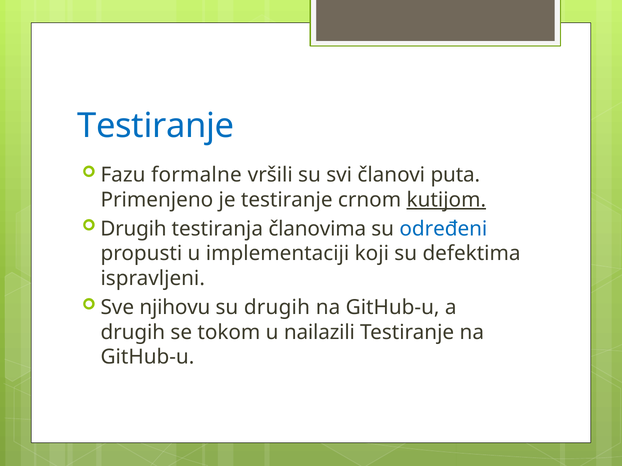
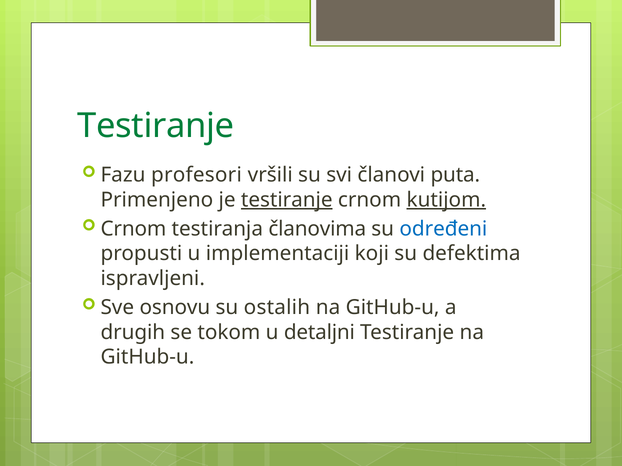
Testiranje colour: blue -> green (156, 126)
formalne: formalne -> profesori (196, 175)
testiranje underline: none -> present (287, 200)
Drugih: Drugih -> Crnom (133, 229)
njihovu: njihovu -> osnovu (175, 308)
su drugih: drugih -> ostalih (277, 308)
nailazili: nailazili -> detaljni (319, 333)
